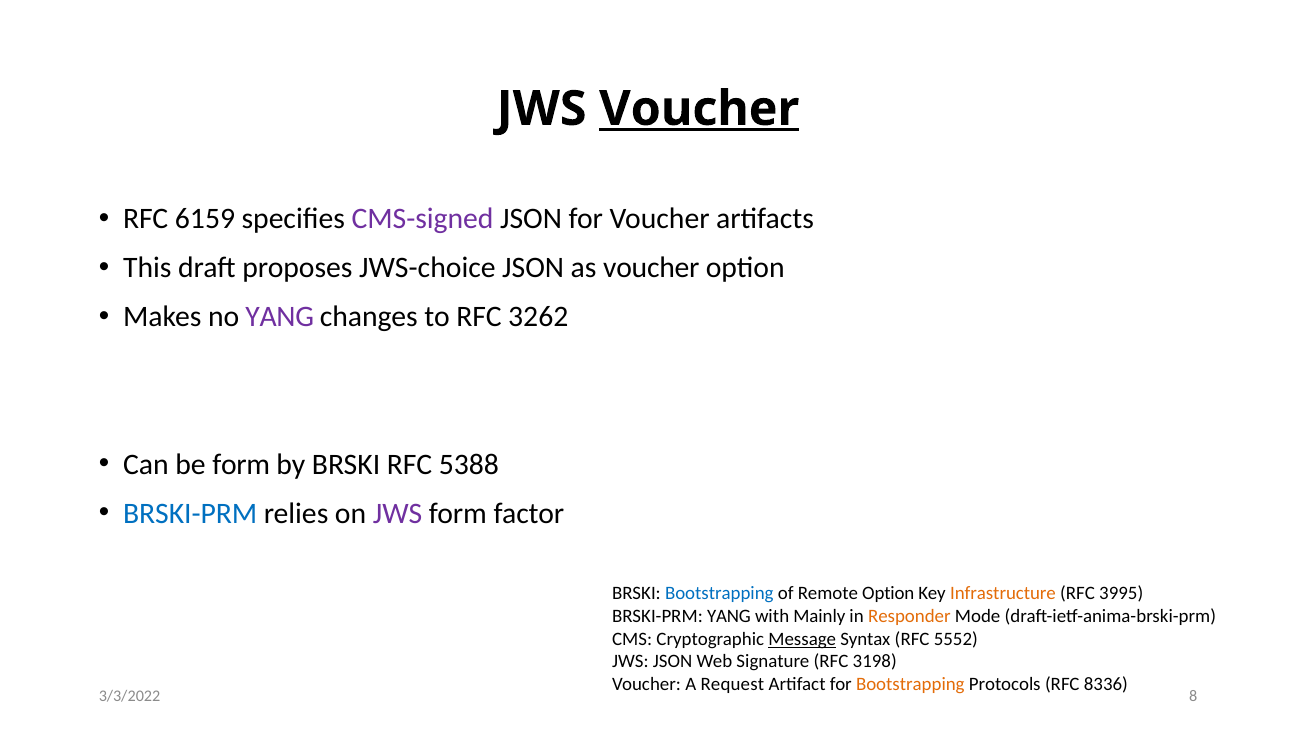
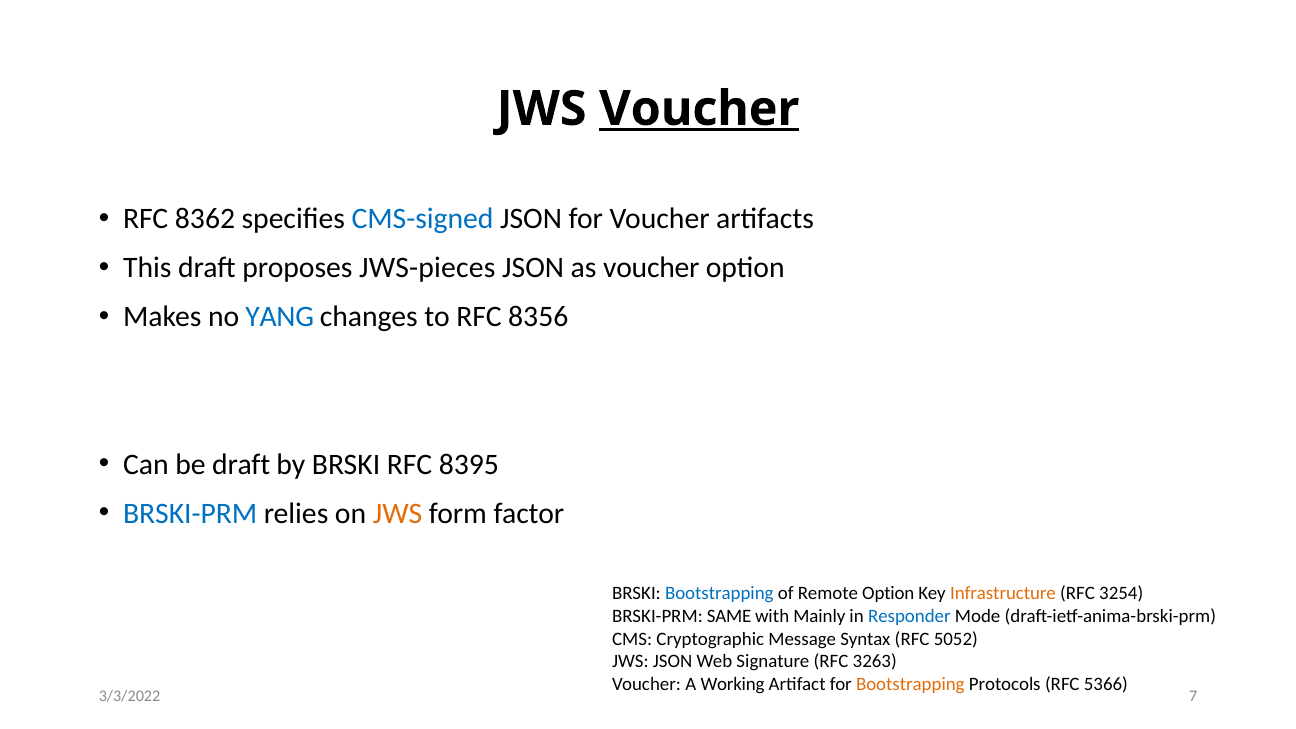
6159: 6159 -> 8362 (205, 219)
CMS-signed colour: purple -> blue (423, 219)
JWS-choice: JWS-choice -> JWS-pieces (427, 268)
YANG colour: purple -> blue (280, 317)
3262: 3262 -> 8356 (538, 317)
be form: form -> draft (241, 464)
5388: 5388 -> 8395 (469, 464)
JWS colour: purple -> orange (398, 514)
3995: 3995 -> 3254 (1121, 594)
BRSKI-PRM YANG: YANG -> SAME (729, 616)
Responder colour: orange -> blue (909, 616)
Message underline: present -> none (802, 639)
5552: 5552 -> 5052 (956, 639)
3198: 3198 -> 3263 (875, 662)
Request: Request -> Working (733, 684)
8336: 8336 -> 5366 (1106, 684)
8: 8 -> 7 (1193, 696)
